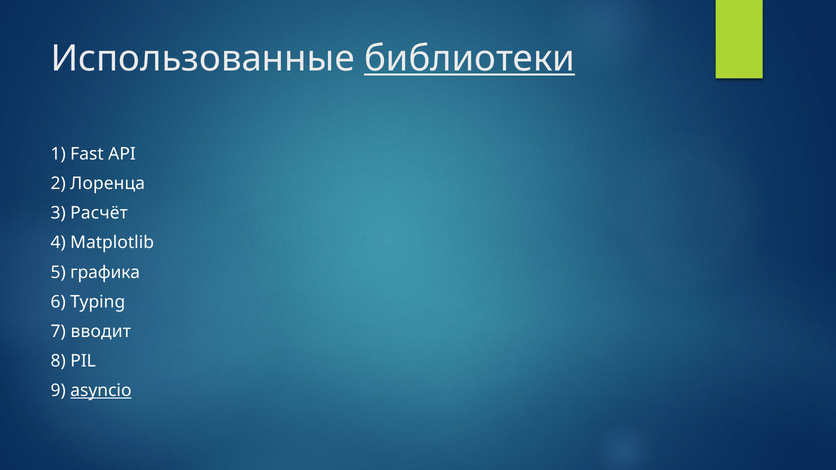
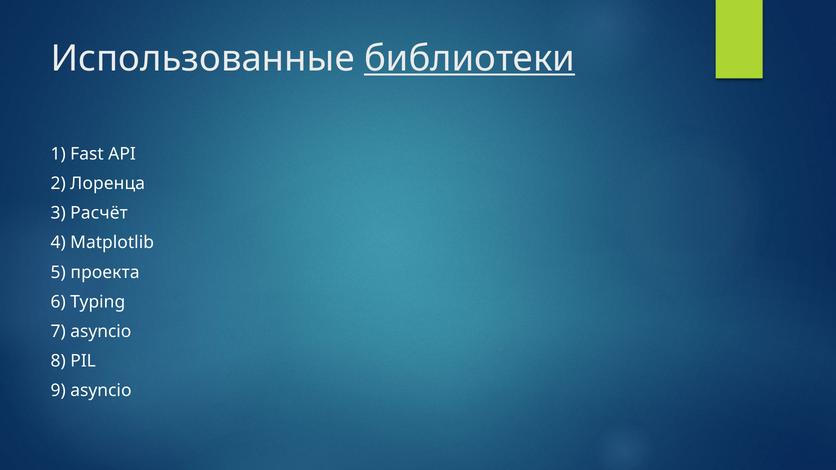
графика: графика -> проекта (105, 272)
7 вводит: вводит -> asyncio (101, 332)
asyncio underline: present -> none (101, 391)
